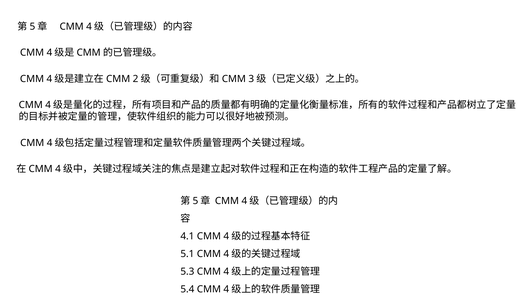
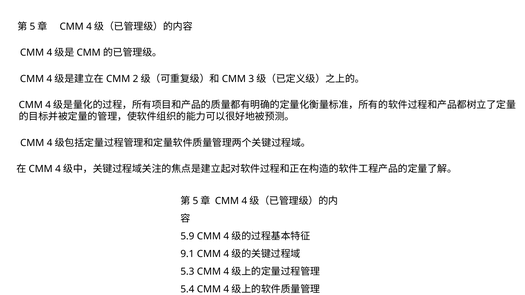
4.1: 4.1 -> 5.9 (187, 237)
5.1: 5.1 -> 9.1 (187, 254)
